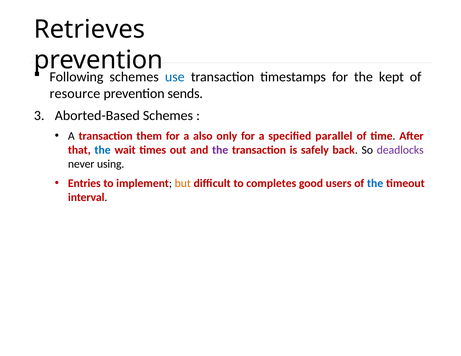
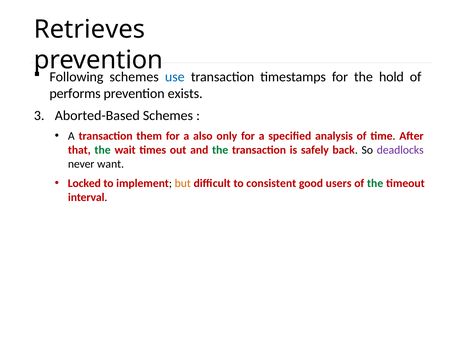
kept: kept -> hold (391, 77)
resource: resource -> performs (75, 94)
sends: sends -> exists (185, 94)
parallel: parallel -> analysis (334, 136)
the colour: blue -> green (103, 150)
the colour: purple -> green (220, 150)
using: using -> want (111, 164)
Entries: Entries -> Locked (84, 183)
completes: completes -> consistent (271, 183)
the colour: blue -> green (375, 183)
